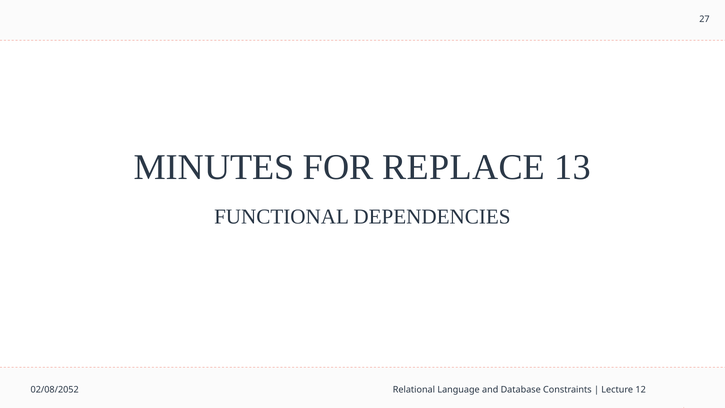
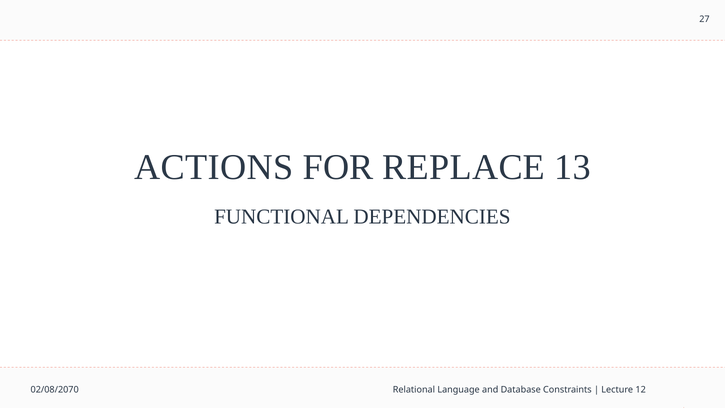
MINUTES: MINUTES -> ACTIONS (214, 167)
02/08/2052: 02/08/2052 -> 02/08/2070 (55, 389)
